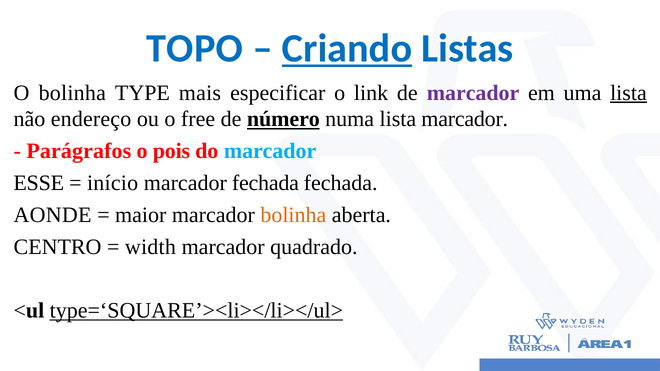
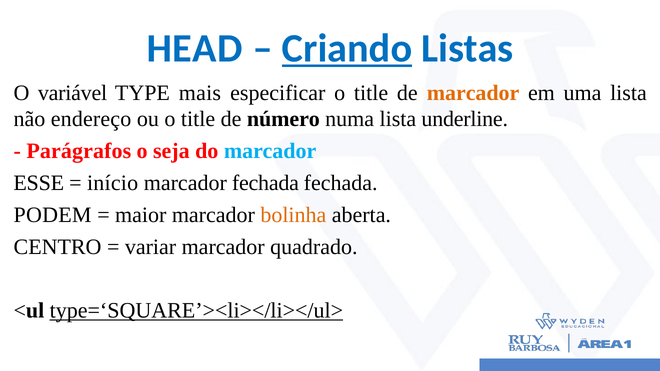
TOPO: TOPO -> HEAD (195, 49)
O bolinha: bolinha -> variável (73, 93)
especificar o link: link -> title (371, 93)
marcador colour: purple -> orange (473, 93)
lista underline: present -> none (628, 93)
ou o free: free -> title (198, 119)
número underline: present -> none (283, 119)
lista marcador: marcador -> underline (465, 119)
pois: pois -> seja (171, 151)
AONDE: AONDE -> PODEM (53, 215)
width: width -> variar (151, 247)
